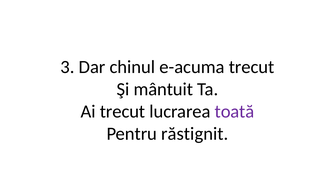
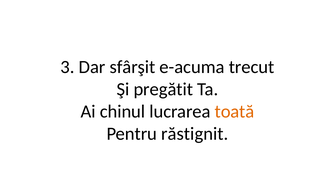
chinul: chinul -> sfârşit (132, 67)
mântuit: mântuit -> pregătit (163, 89)
Ai trecut: trecut -> chinul (123, 112)
toată colour: purple -> orange (234, 112)
